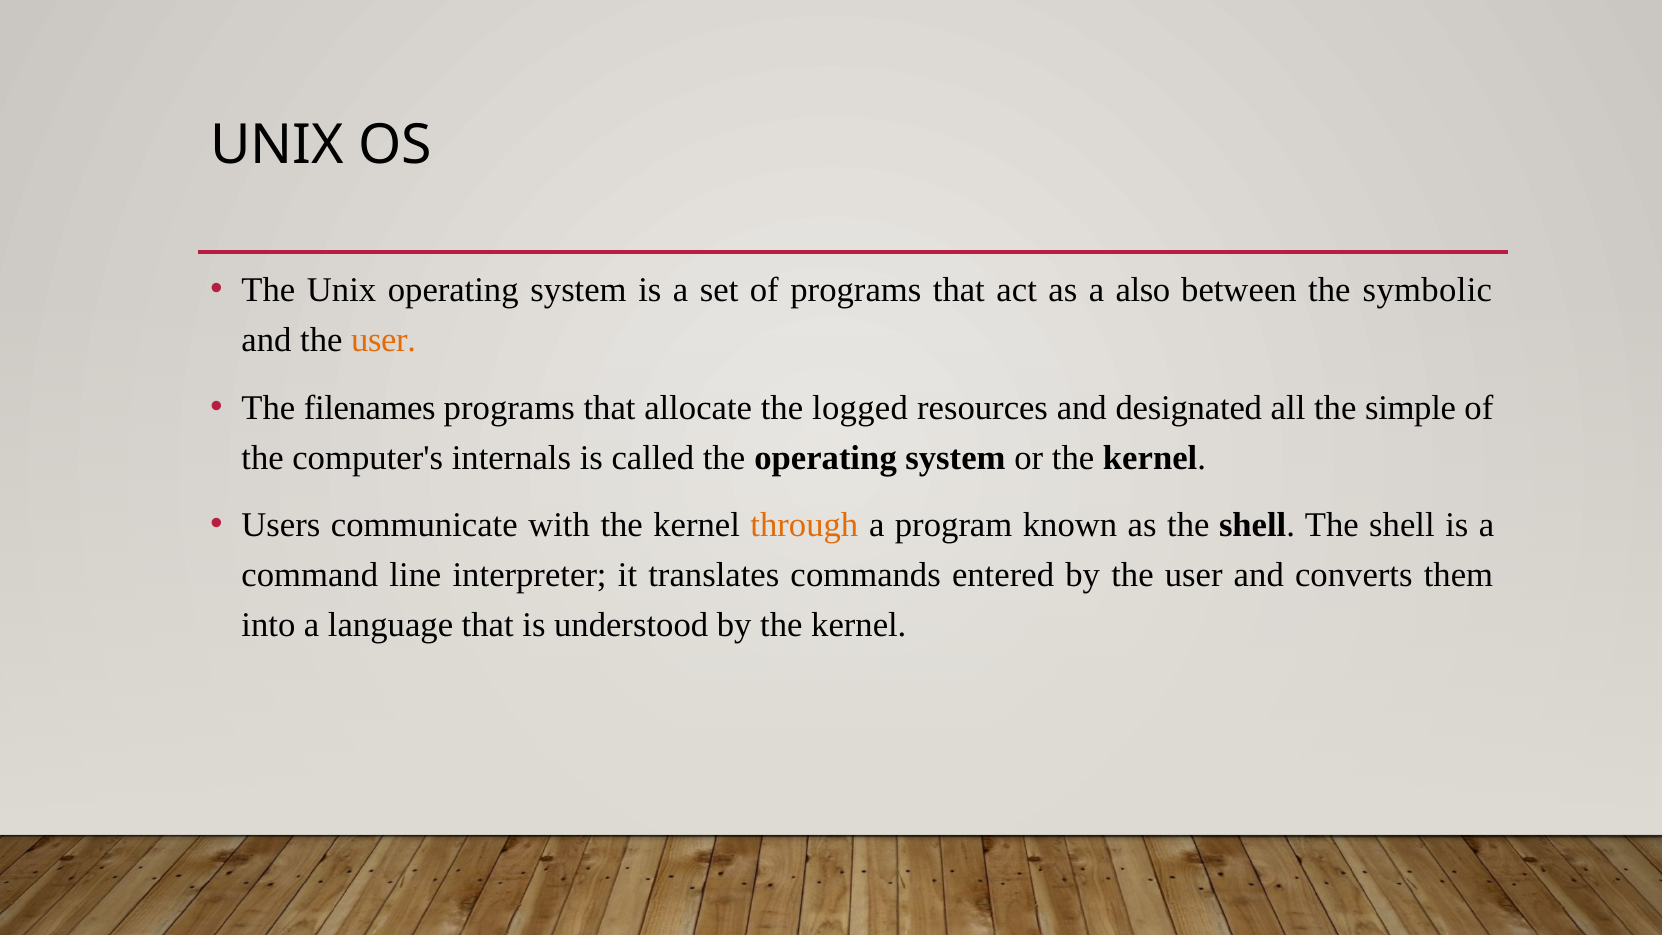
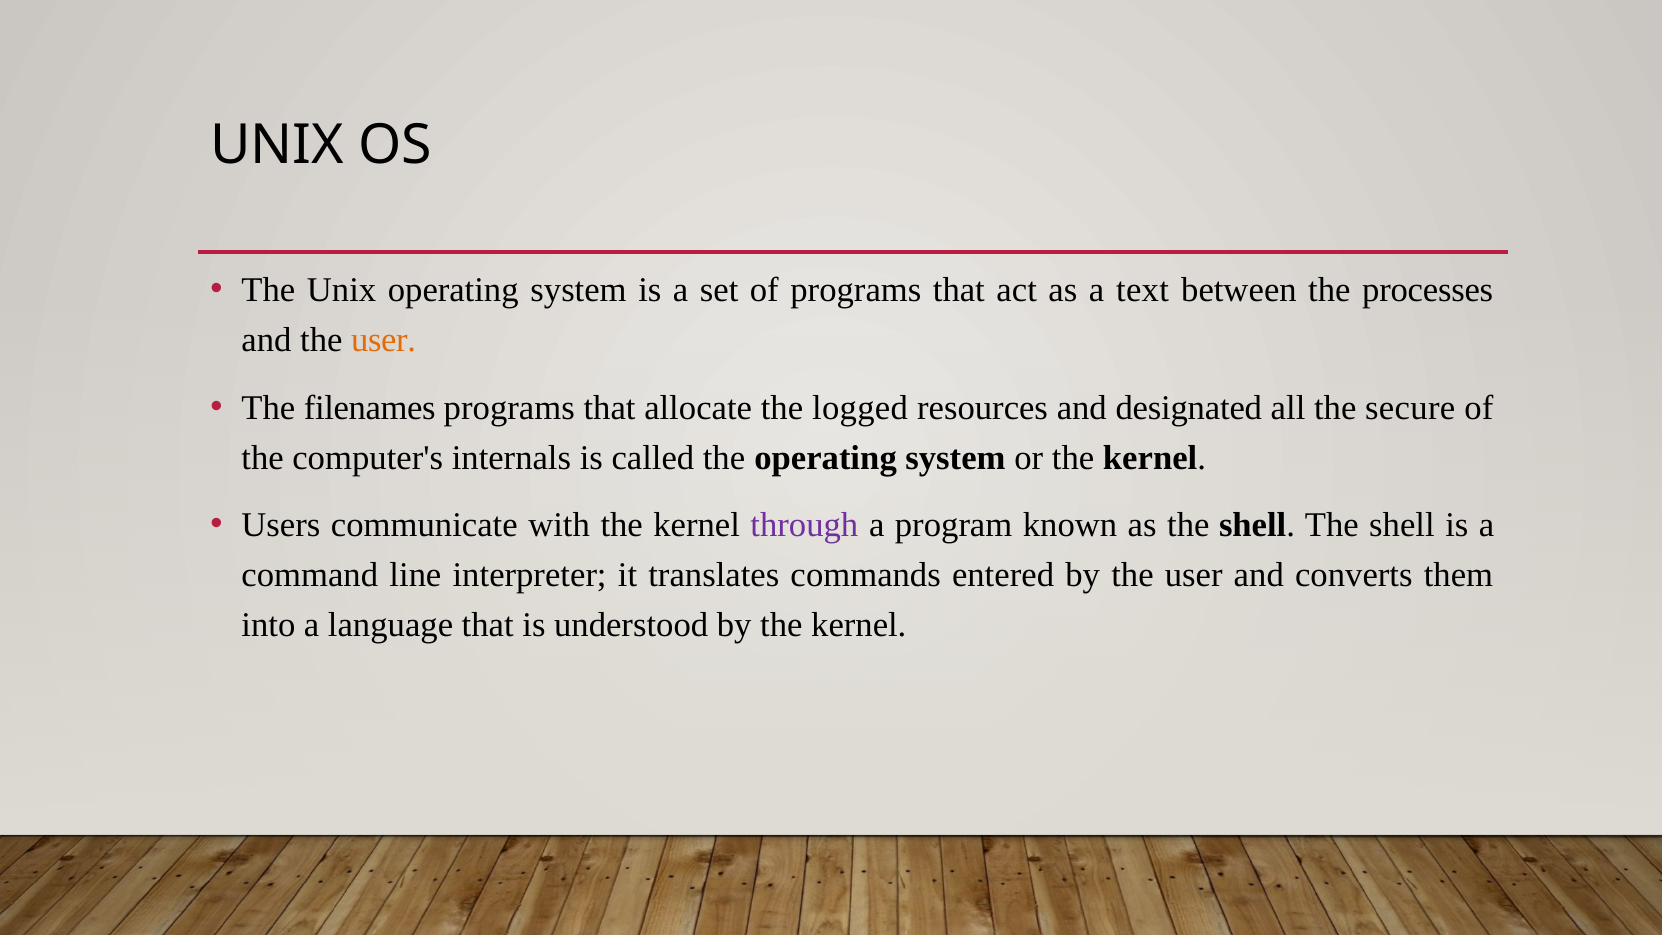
also: also -> text (1143, 290)
symbolic: symbolic -> processes (1428, 290)
simple: simple -> secure (1410, 408)
through colour: orange -> purple (804, 525)
